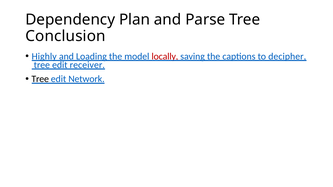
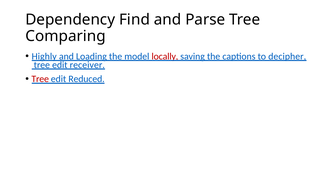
Plan: Plan -> Find (134, 20)
Conclusion: Conclusion -> Comparing (66, 36)
Tree colour: black -> red (40, 79)
Network: Network -> Reduced (87, 79)
